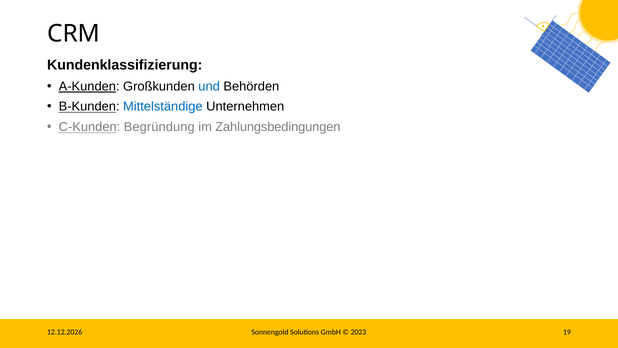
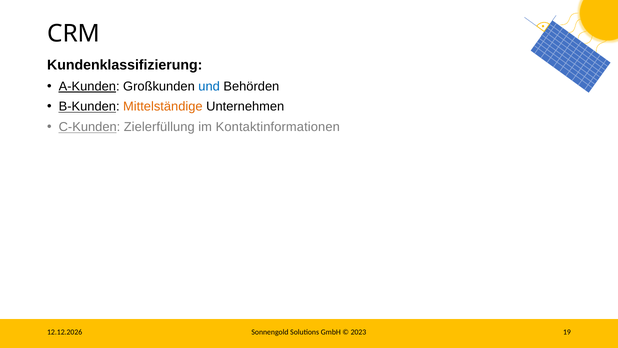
Mittelständige colour: blue -> orange (163, 107)
Begründung: Begründung -> Zielerfüllung (159, 127)
Zahlungsbedingungen: Zahlungsbedingungen -> Kontaktinformationen (278, 127)
